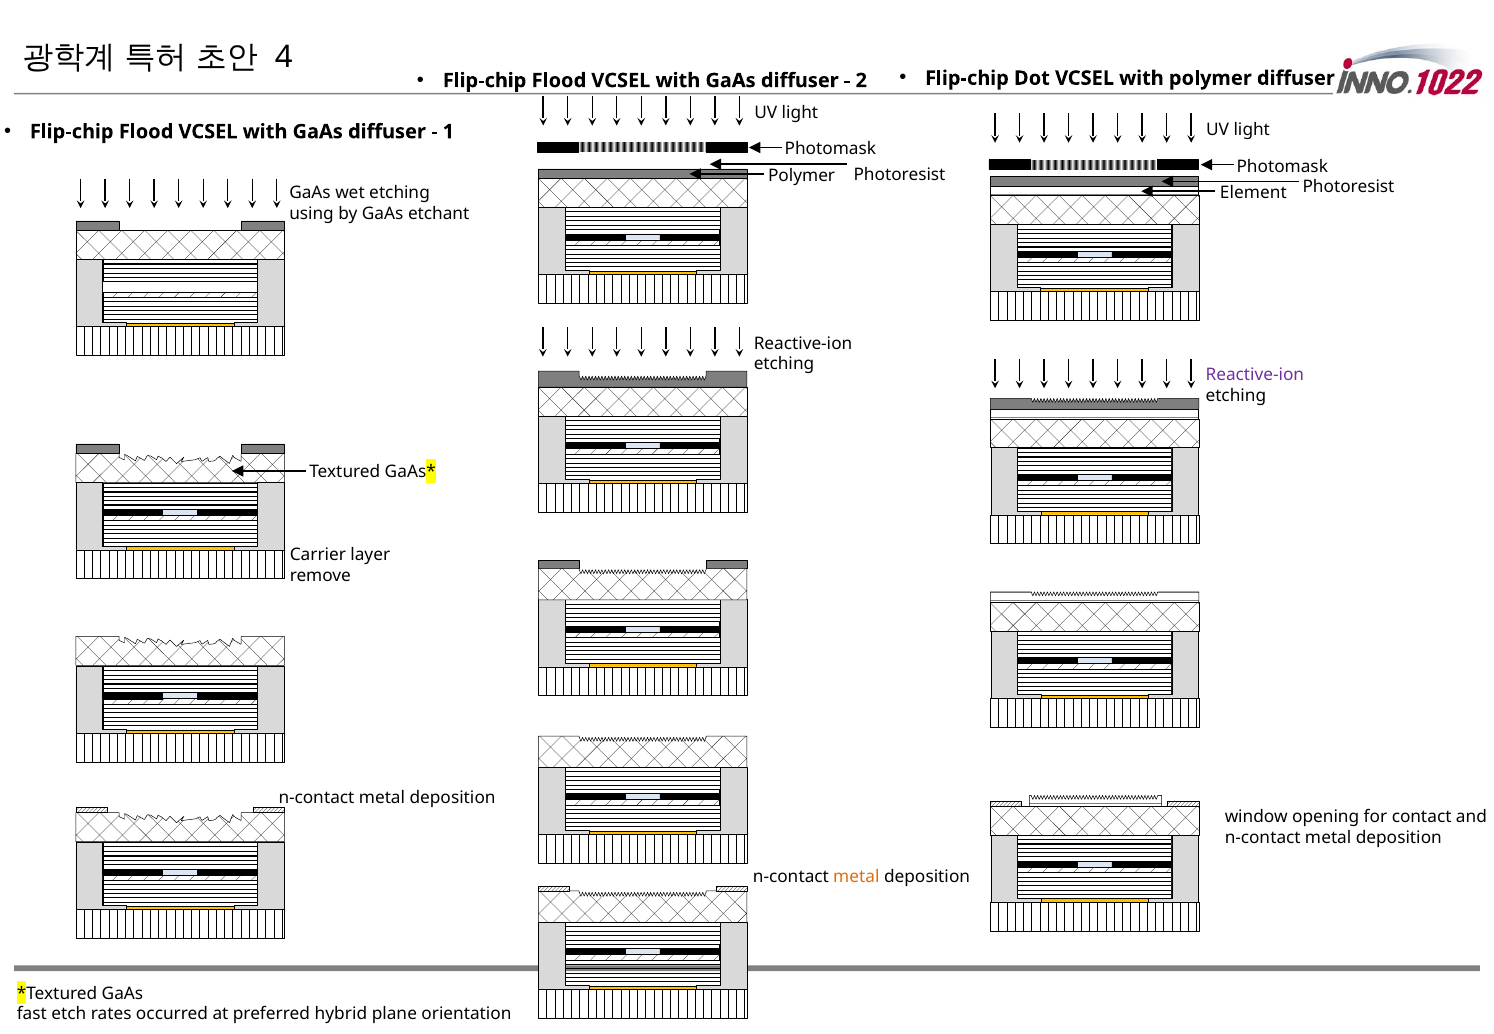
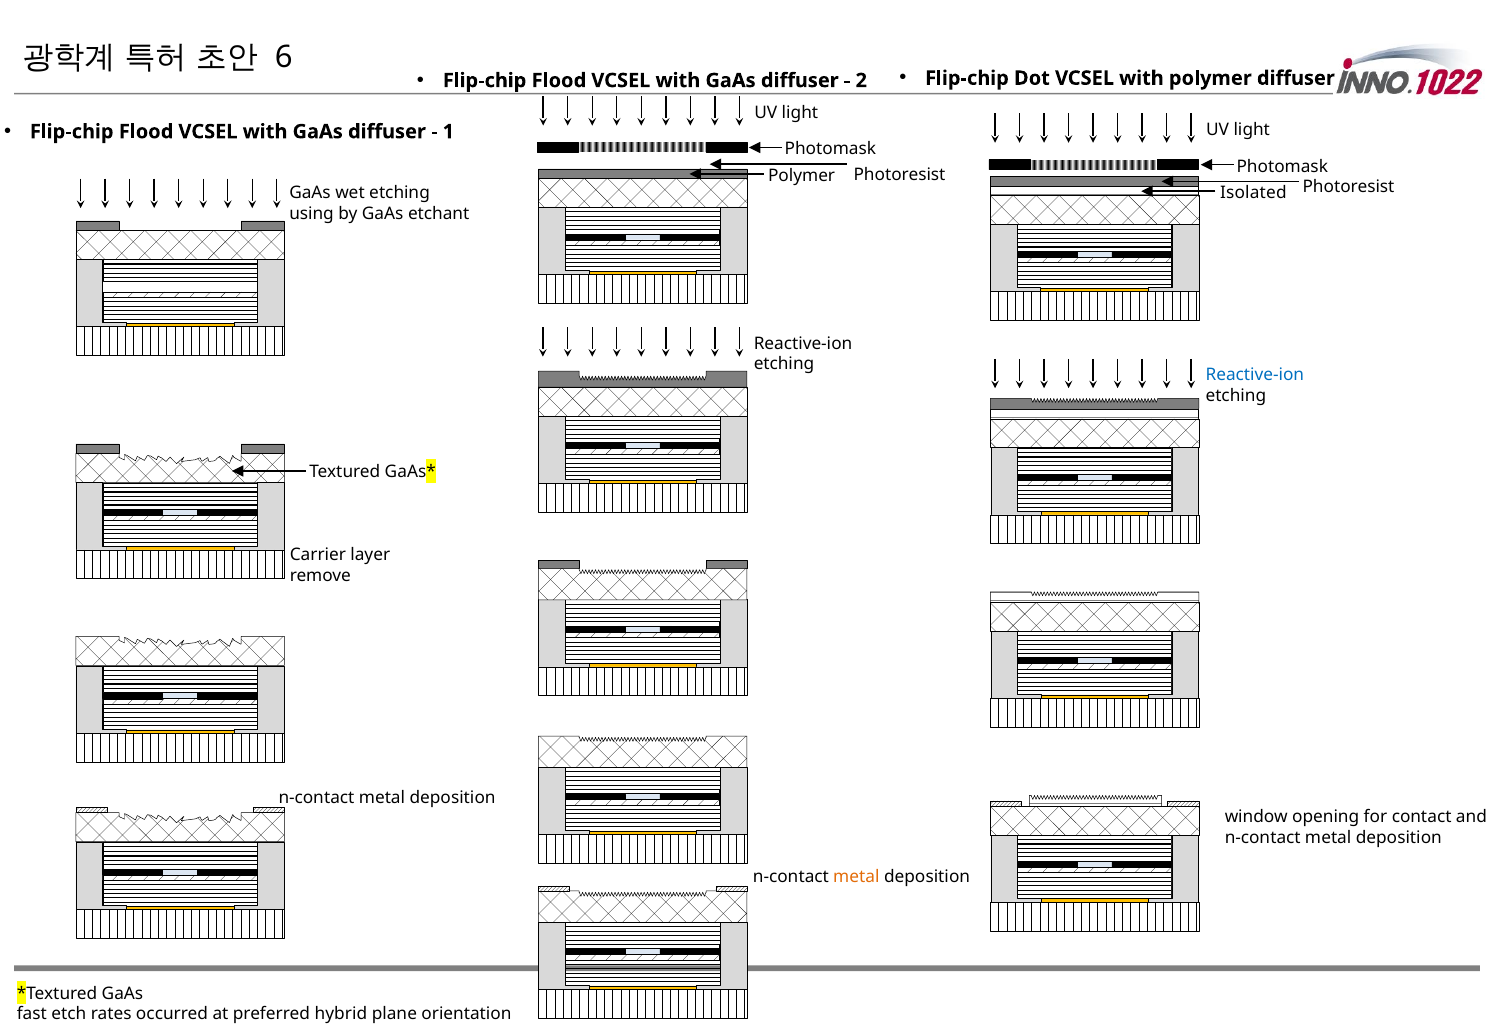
4: 4 -> 6 (284, 57)
Element: Element -> Isolated (1253, 193)
Reactive-ion colour: purple -> blue (1255, 375)
